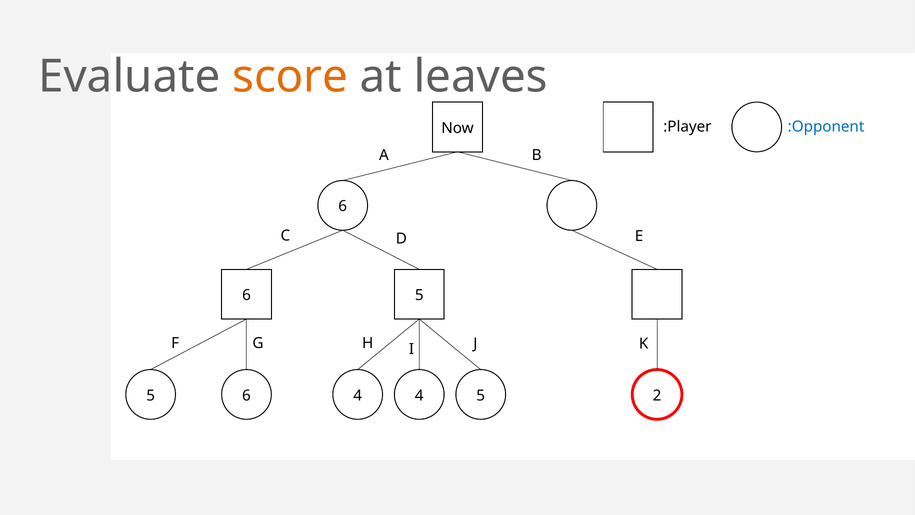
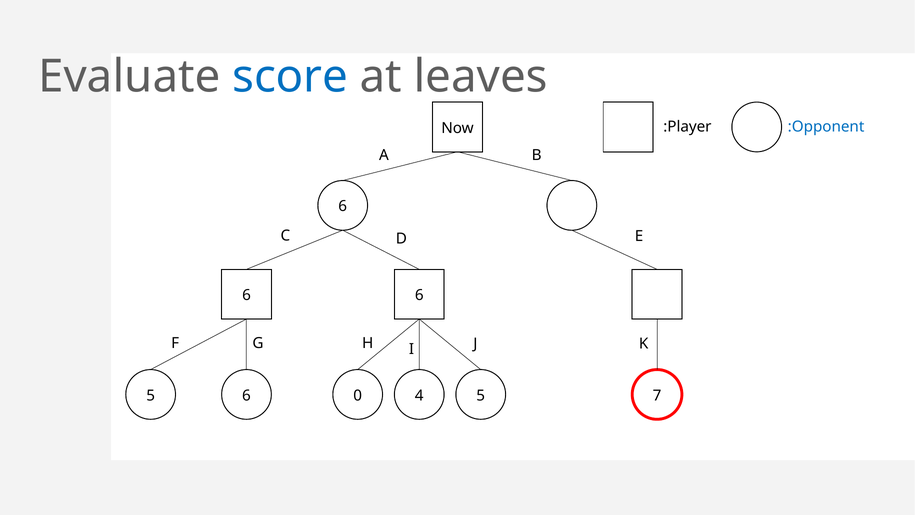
score colour: orange -> blue (290, 77)
5: 5 -> 6 (419, 295)
5 4: 4 -> 0 (358, 395)
2: 2 -> 7 (657, 395)
